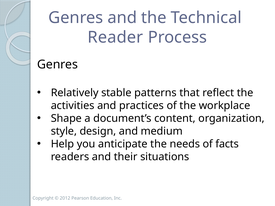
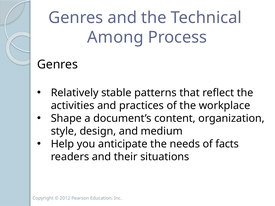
Reader: Reader -> Among (115, 37)
